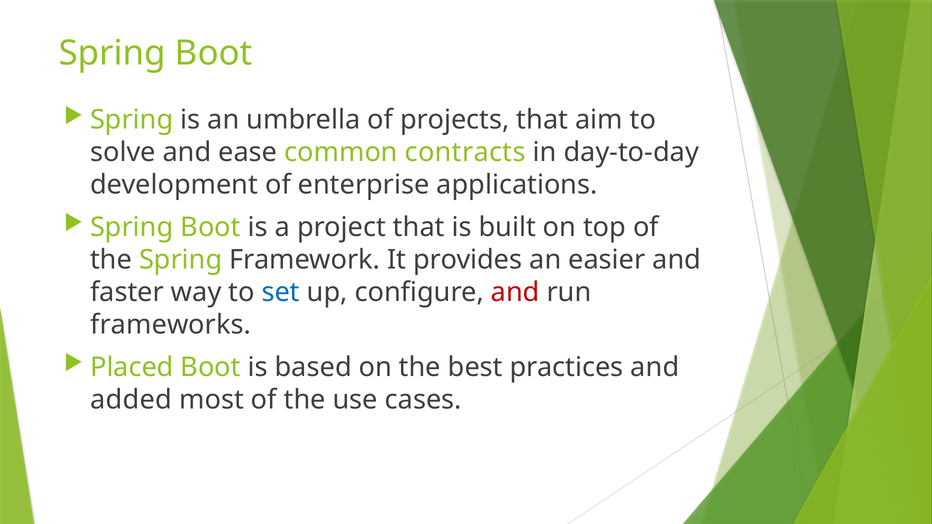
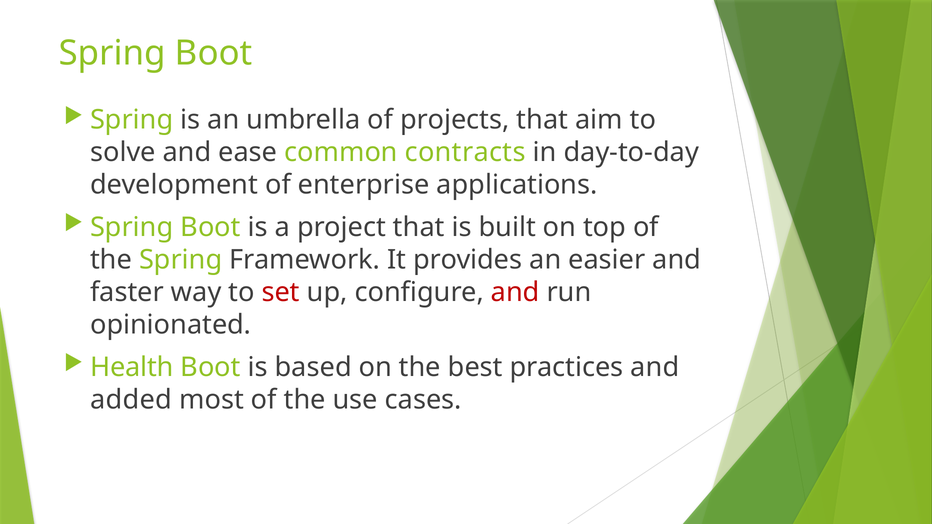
set colour: blue -> red (281, 292)
frameworks: frameworks -> opinionated (171, 325)
Placed: Placed -> Health (132, 367)
